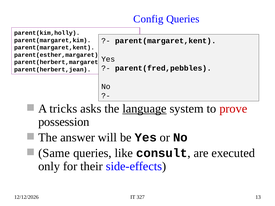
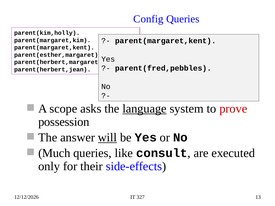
tricks: tricks -> scope (63, 109)
will underline: none -> present (107, 138)
Same: Same -> Much (54, 153)
